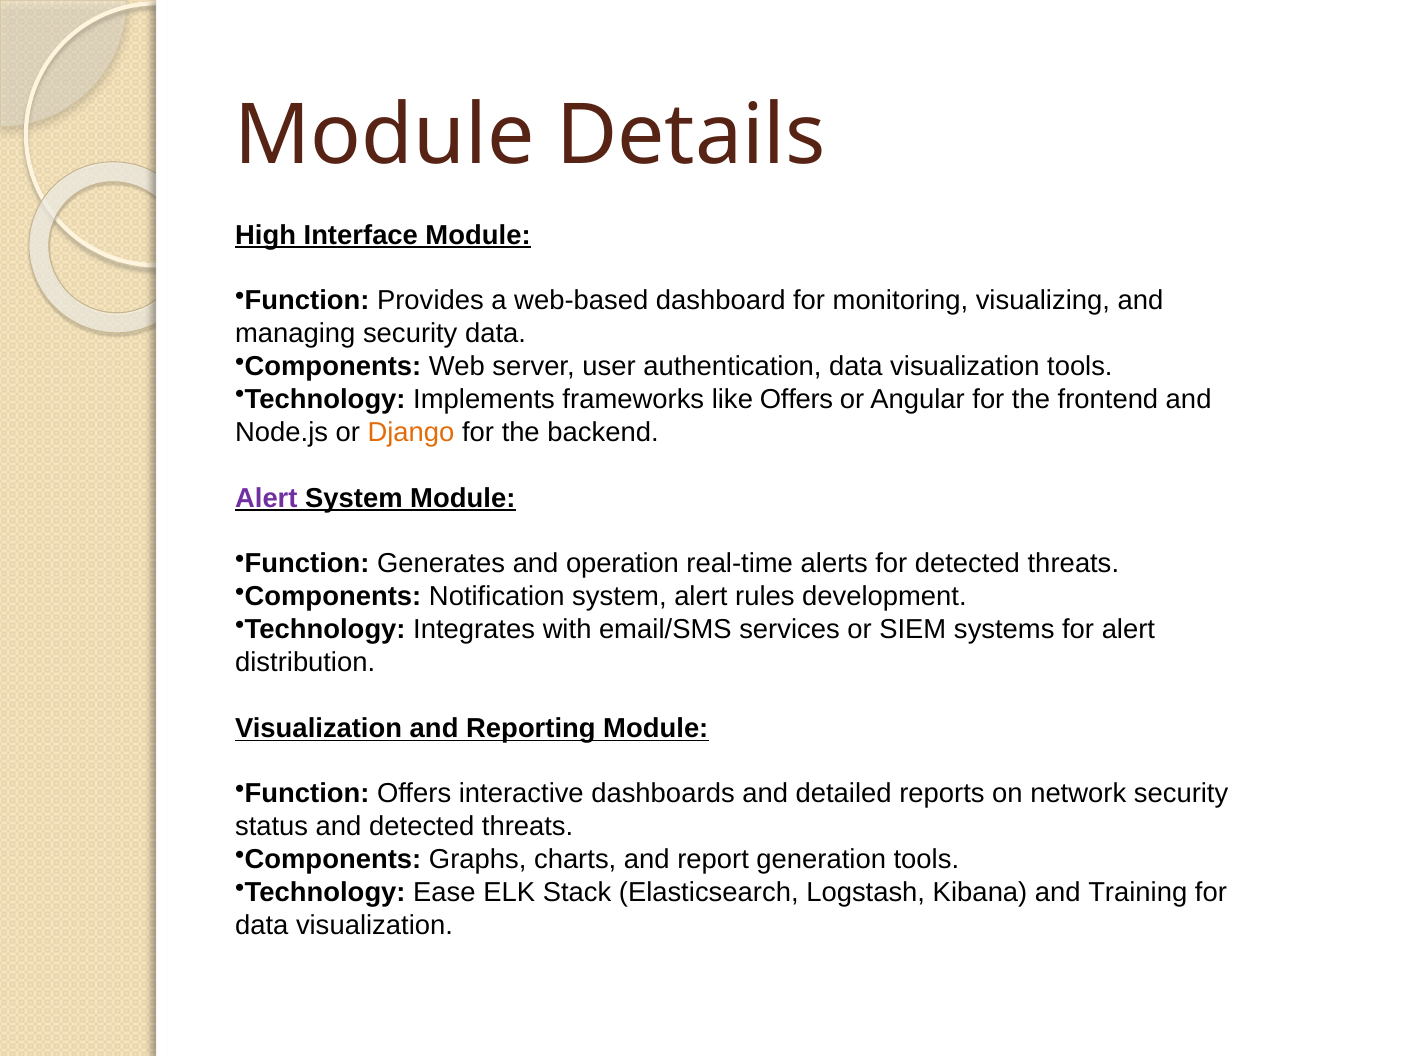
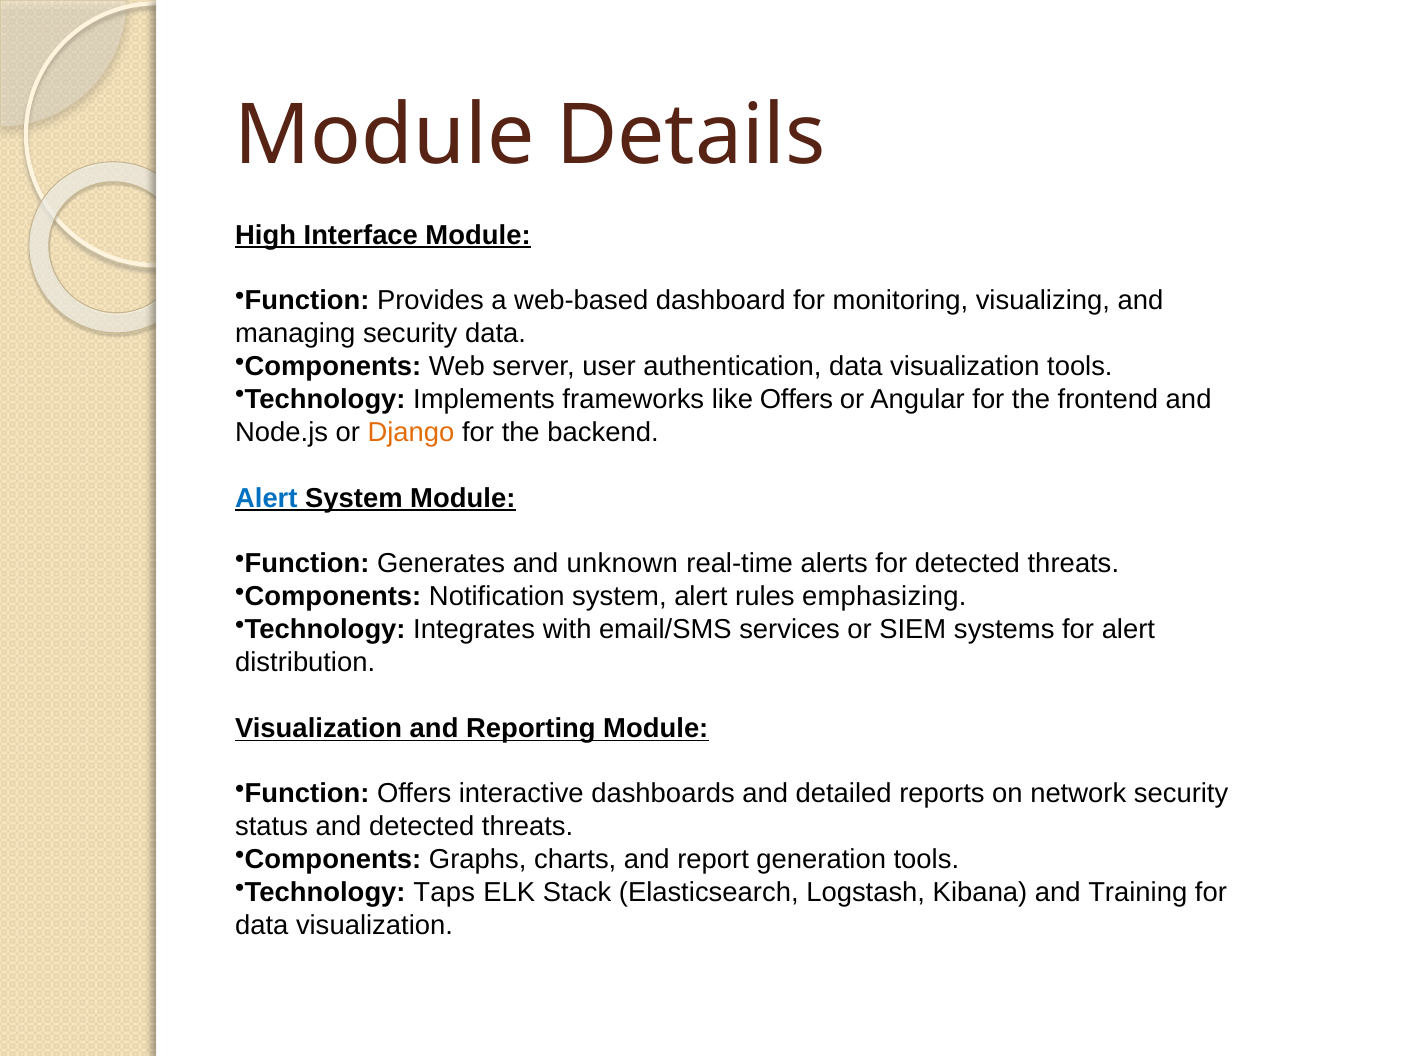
Alert colour: purple -> blue (266, 498)
operation: operation -> unknown (622, 564)
development: development -> emphasizing (884, 597)
Ease: Ease -> Taps (444, 893)
